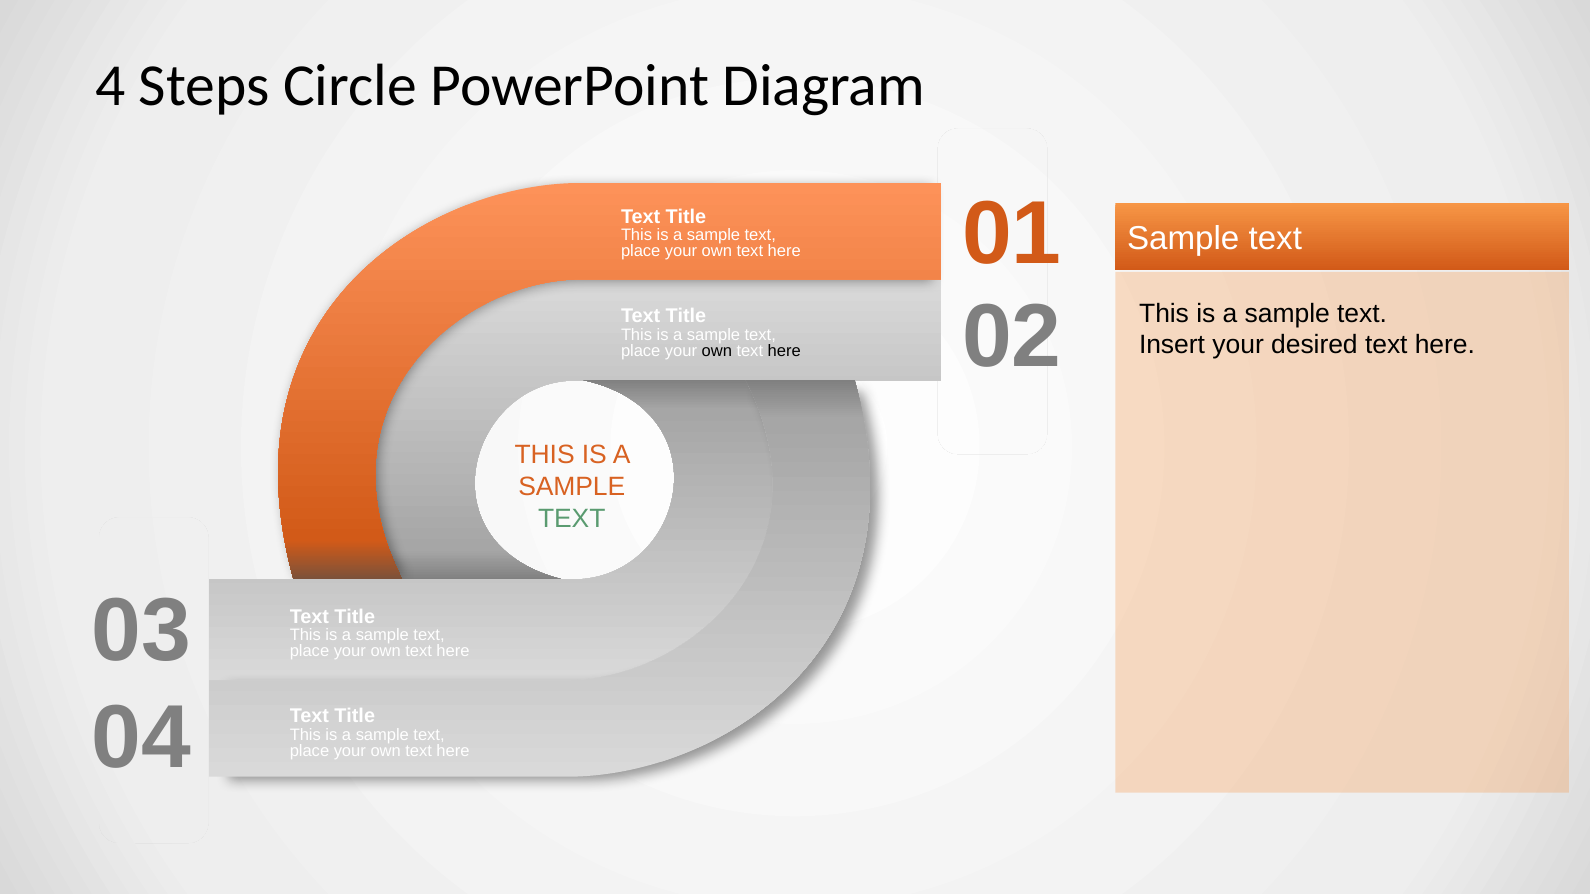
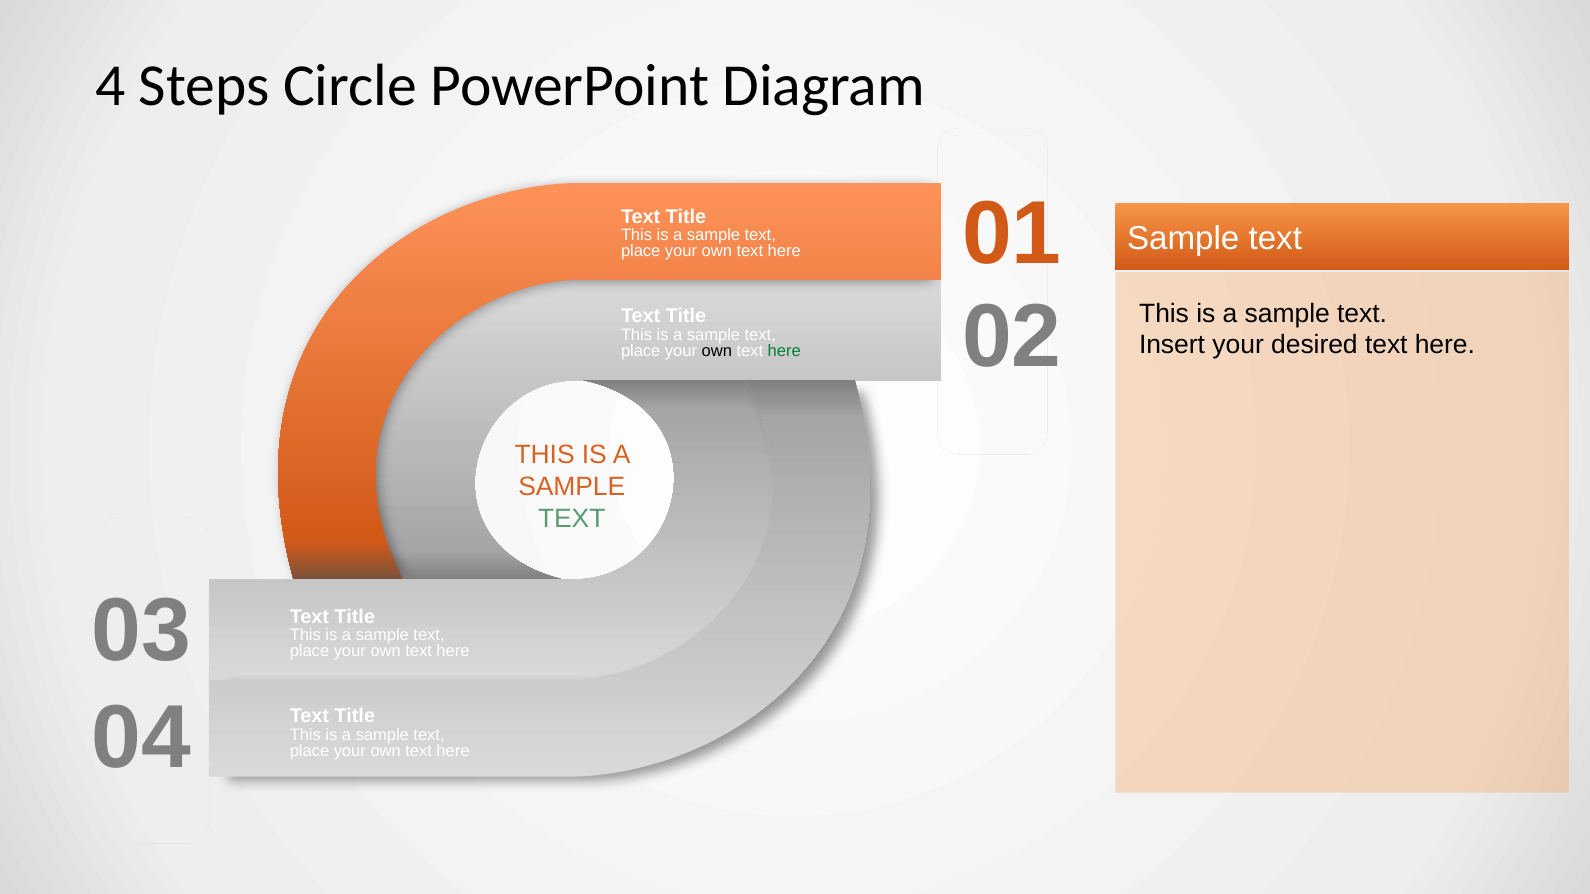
here colour: black -> green (784, 351)
